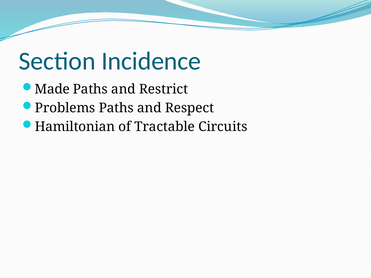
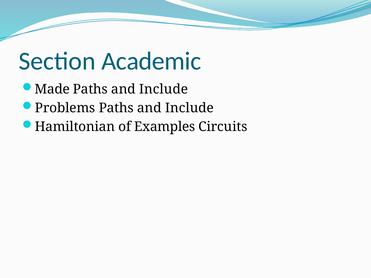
Incidence: Incidence -> Academic (151, 61)
Restrict: Restrict -> Include (164, 89)
Respect: Respect -> Include (189, 108)
Tractable: Tractable -> Examples (165, 127)
